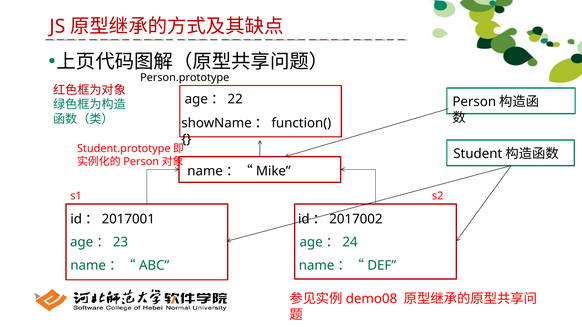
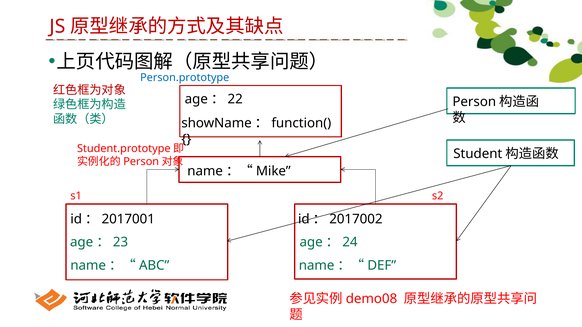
Person.prototype colour: black -> blue (185, 77)
